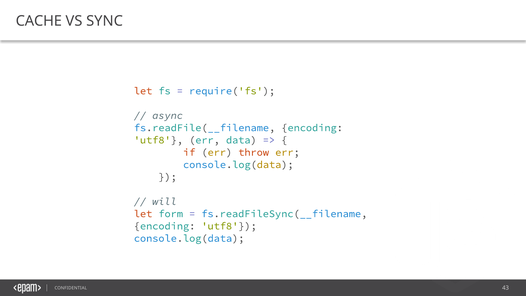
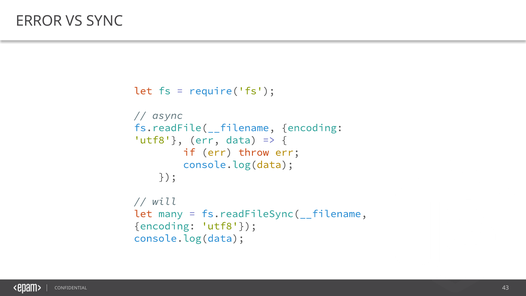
CACHE: CACHE -> ERROR (39, 21)
form: form -> many (171, 214)
